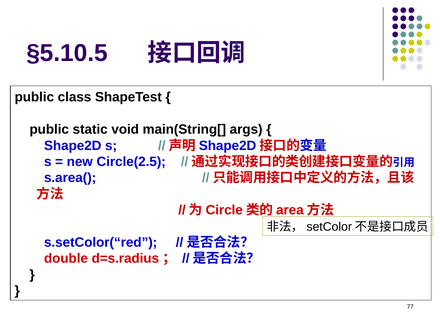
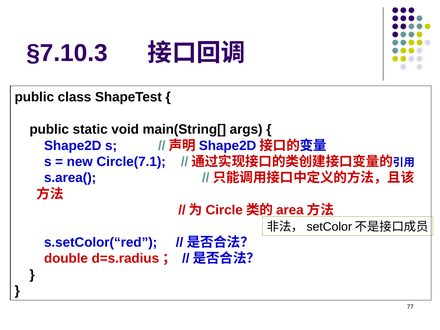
§5.10.5: §5.10.5 -> §7.10.3 (67, 53)
Circle(2.5: Circle(2.5 -> Circle(7.1 (131, 162)
